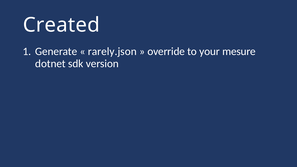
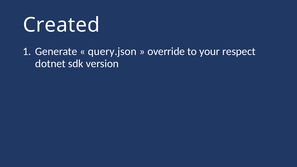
rarely.json: rarely.json -> query.json (112, 52)
mesure: mesure -> respect (239, 52)
